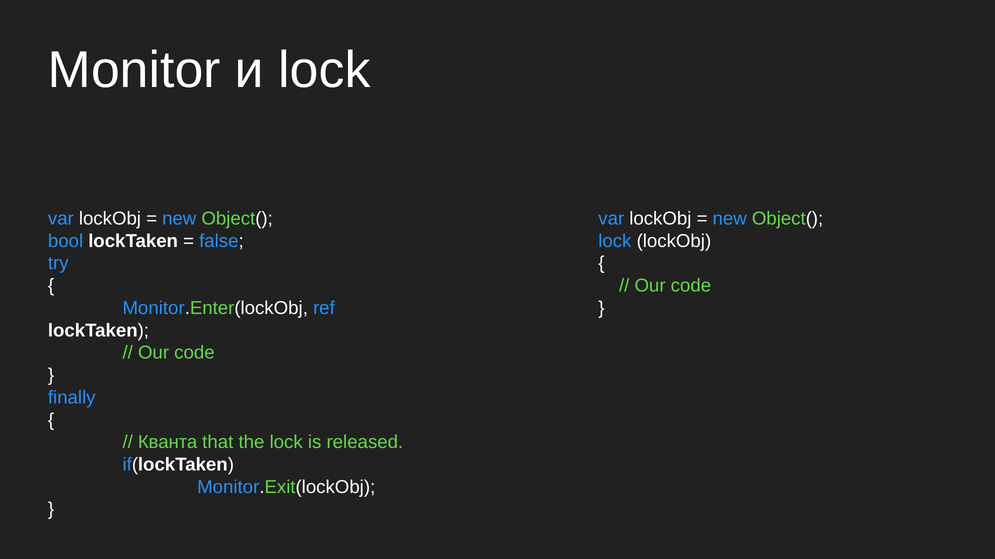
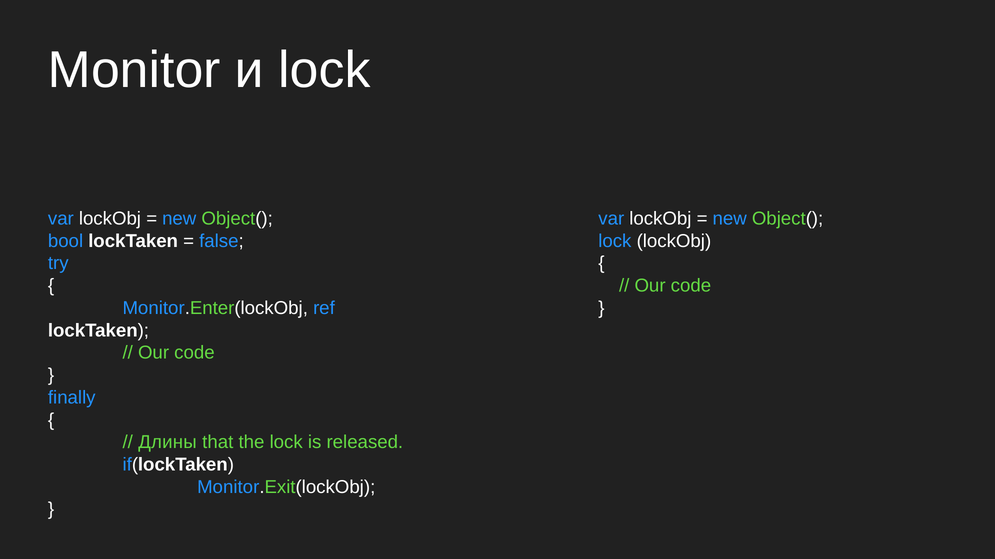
Кванта: Кванта -> Длины (167, 443)
